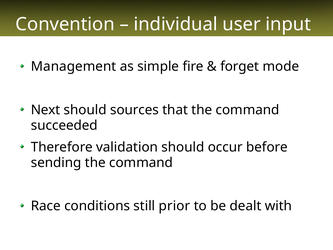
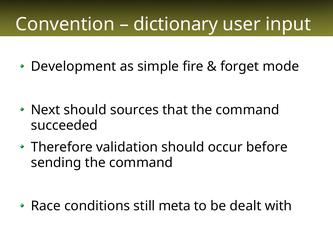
individual: individual -> dictionary (176, 24)
Management: Management -> Development (74, 66)
prior: prior -> meta (175, 206)
